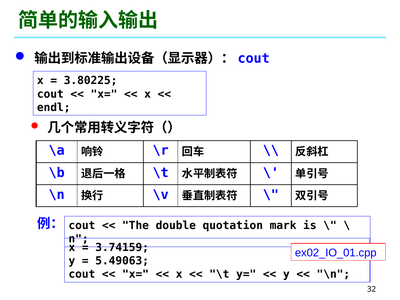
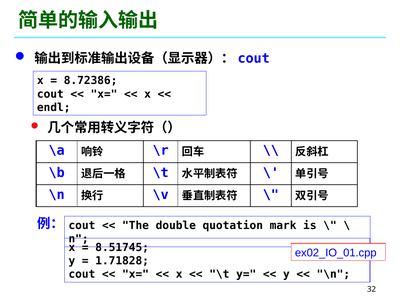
3.80225: 3.80225 -> 8.72386 (91, 81)
3.74159: 3.74159 -> 8.51745 (122, 248)
5.49063: 5.49063 -> 1.71828 (122, 261)
